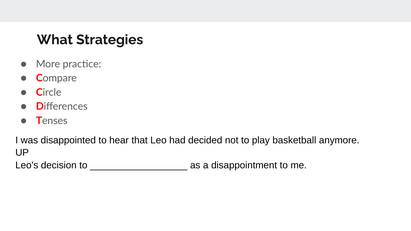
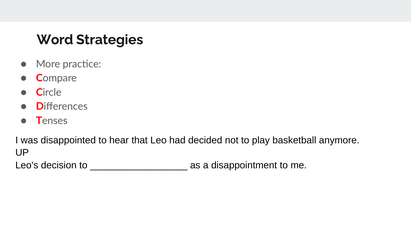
What: What -> Word (55, 40)
